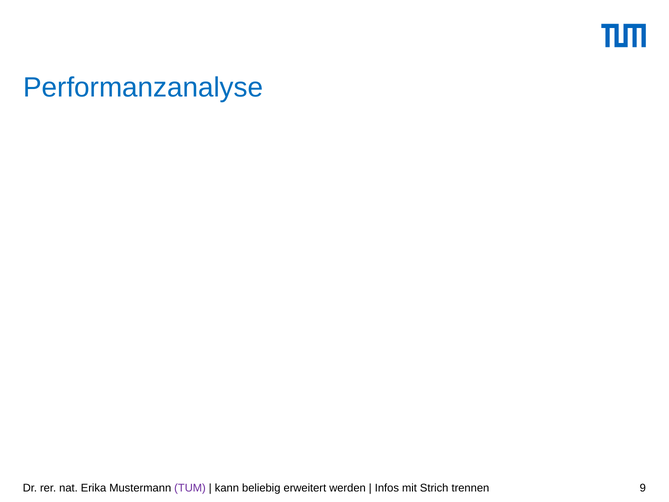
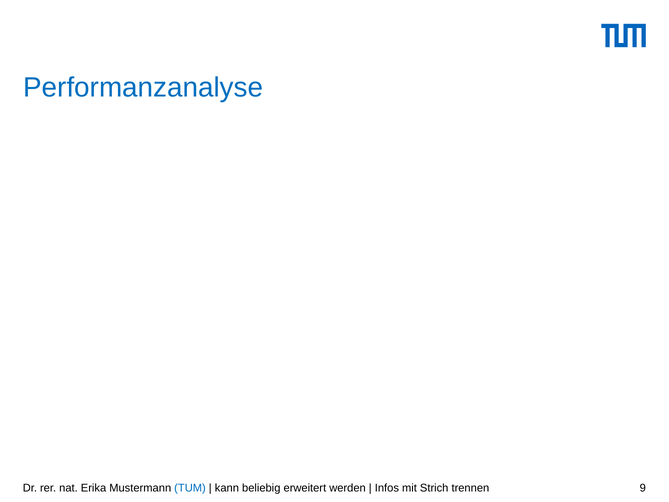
TUM colour: purple -> blue (190, 488)
